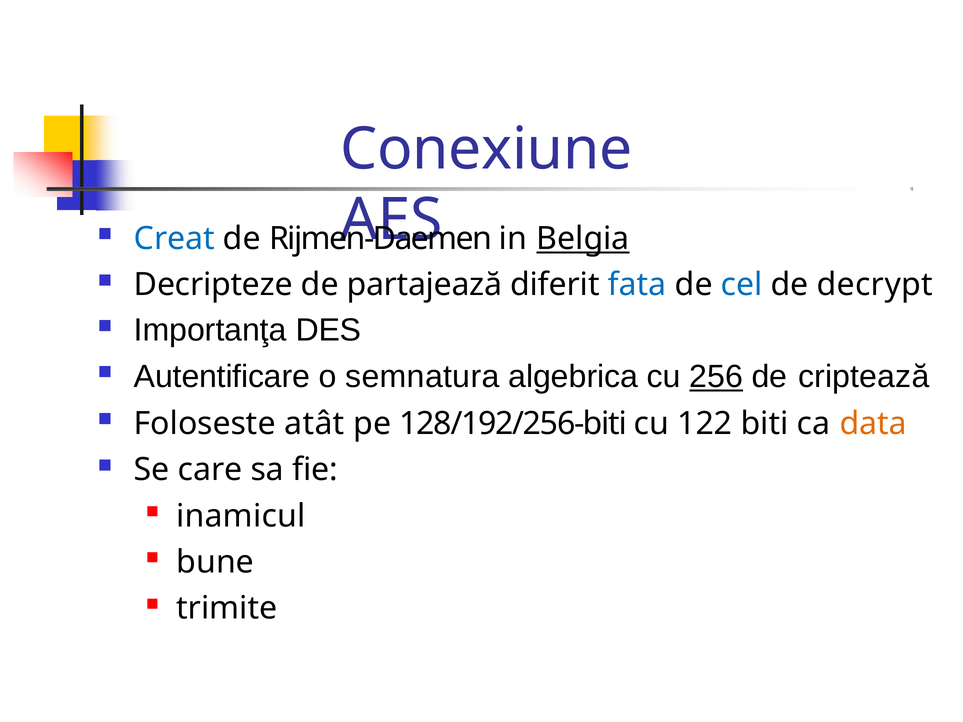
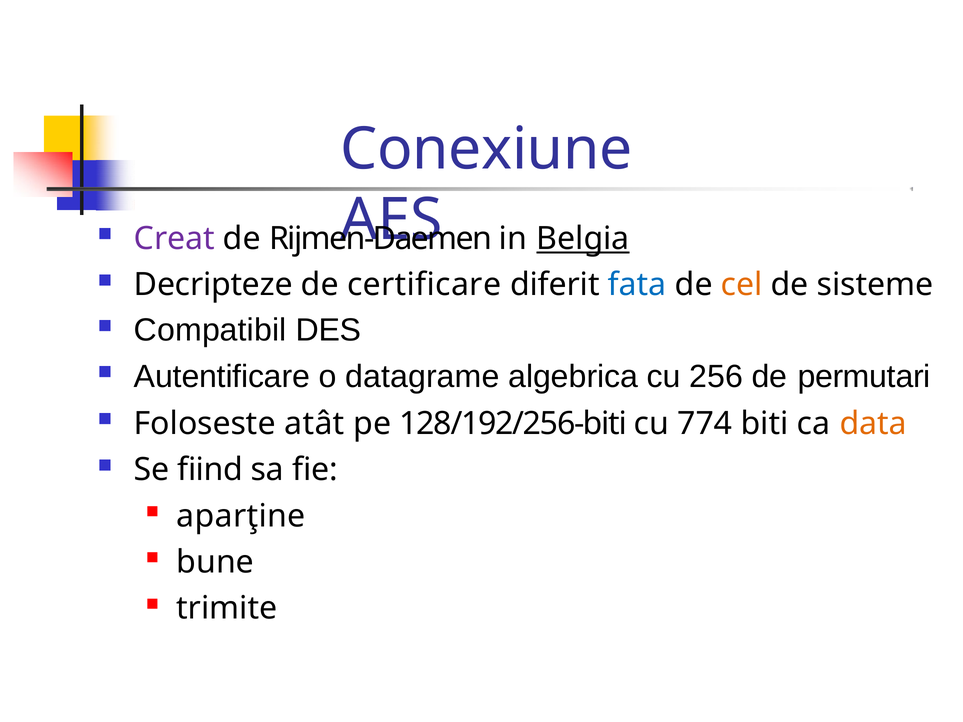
Creat colour: blue -> purple (174, 239)
partajează: partajează -> certificare (424, 285)
cel colour: blue -> orange (742, 285)
decrypt: decrypt -> sisteme (875, 285)
Importanţa: Importanţa -> Compatibil (210, 331)
semnatura: semnatura -> datagrame (422, 377)
256 underline: present -> none (716, 377)
criptează: criptează -> permutari (864, 377)
122: 122 -> 774 (705, 424)
care: care -> fiind (210, 470)
inamicul: inamicul -> aparţine (241, 516)
